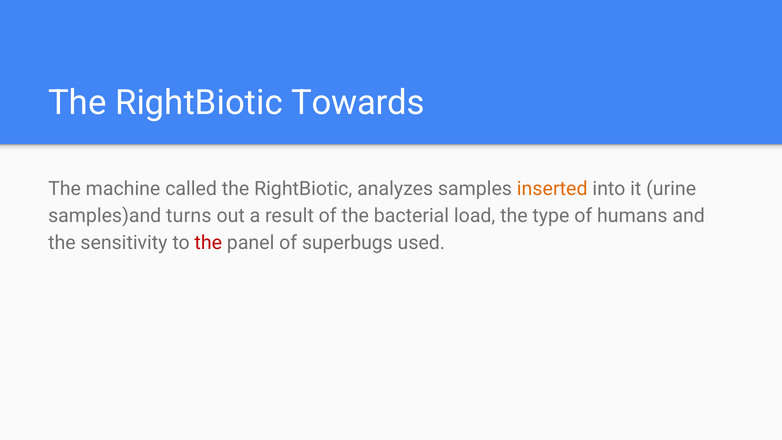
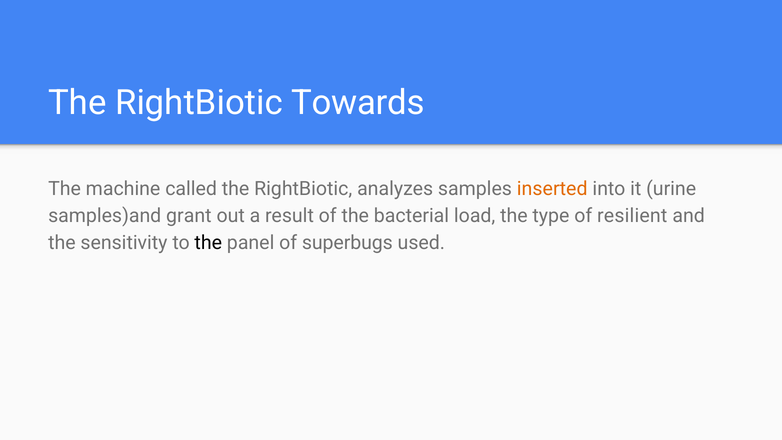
turns: turns -> grant (189, 216)
humans: humans -> resilient (632, 216)
the colour: red -> black (208, 242)
